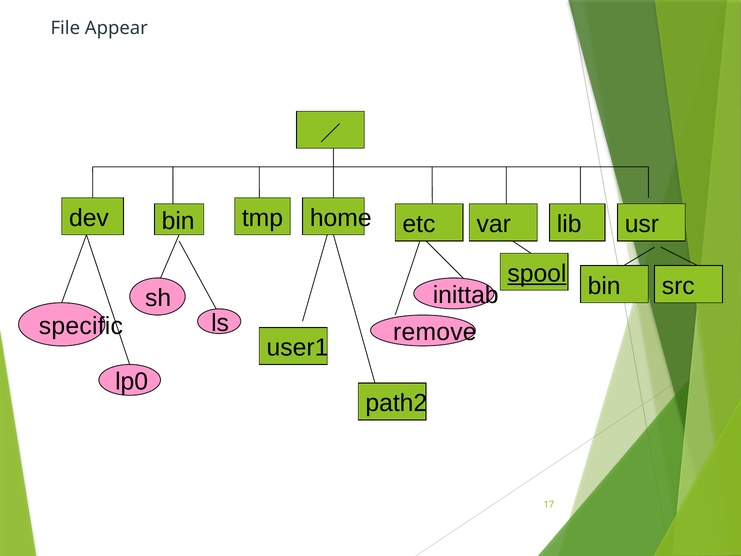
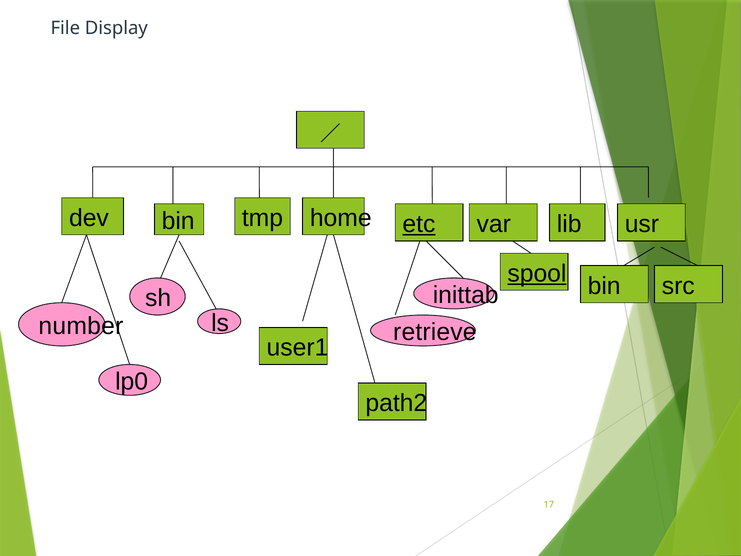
Appear: Appear -> Display (116, 28)
etc underline: none -> present (419, 224)
remove: remove -> retrieve (435, 332)
specific: specific -> number (81, 326)
